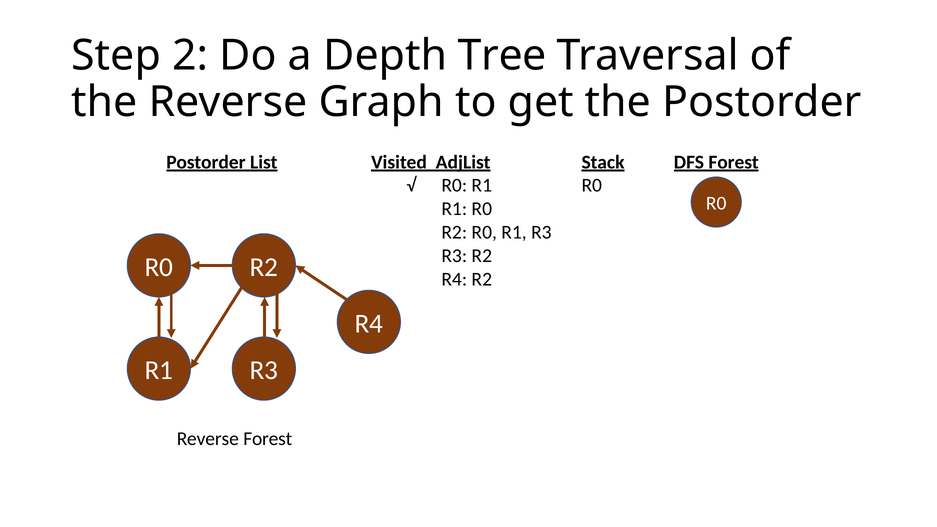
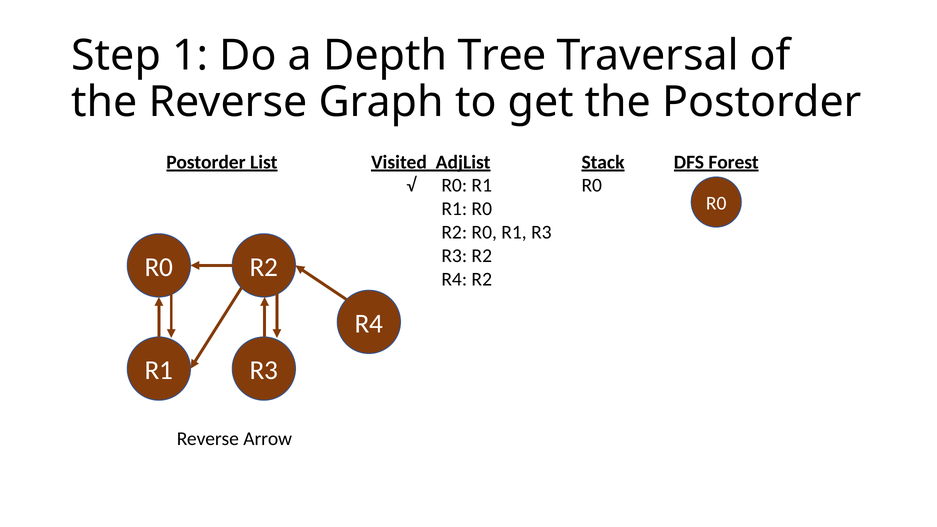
2: 2 -> 1 (190, 56)
Reverse Forest: Forest -> Arrow (268, 439)
